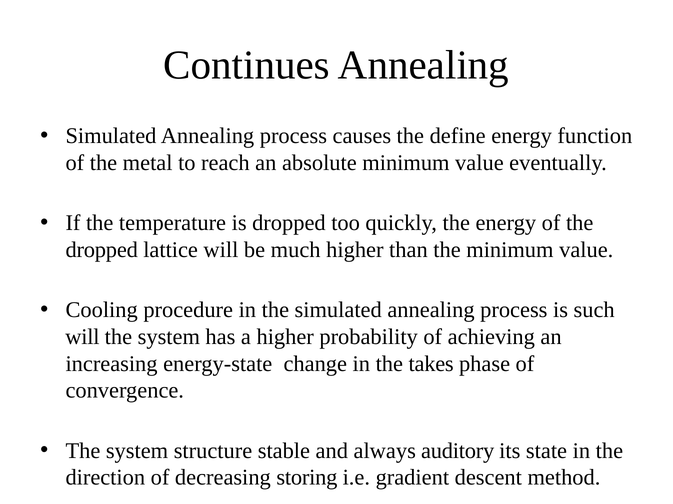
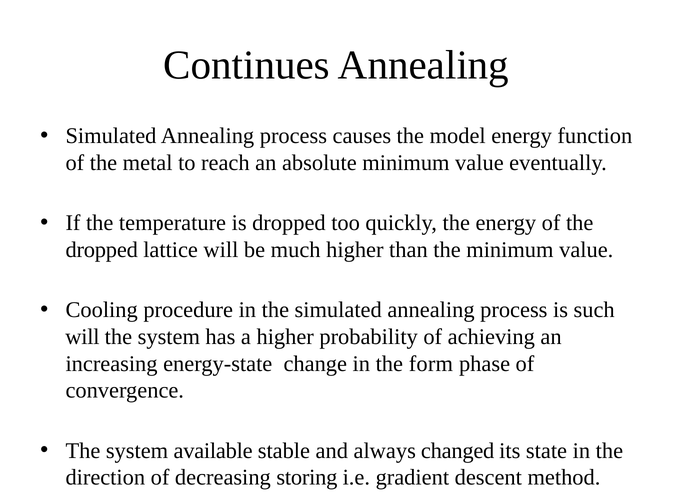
define: define -> model (458, 136)
takes: takes -> form (431, 364)
structure: structure -> available (213, 451)
auditory: auditory -> changed (458, 451)
